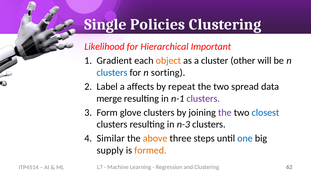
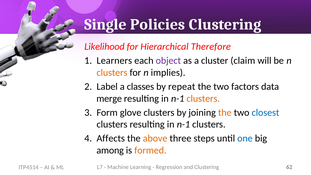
Important: Important -> Therefore (211, 47)
Gradient: Gradient -> Learners (114, 61)
object colour: orange -> purple (168, 61)
other: other -> claim (243, 61)
clusters colour: blue -> orange (112, 73)
sorting: sorting -> implies (168, 73)
affects: affects -> classes (140, 87)
spread: spread -> factors (245, 87)
clusters colour: purple -> orange (203, 98)
the colour: purple -> orange (225, 112)
clusters resulting in n-3: n-3 -> n-1 (183, 124)
Similar: Similar -> Affects (111, 138)
supply: supply -> among (110, 150)
